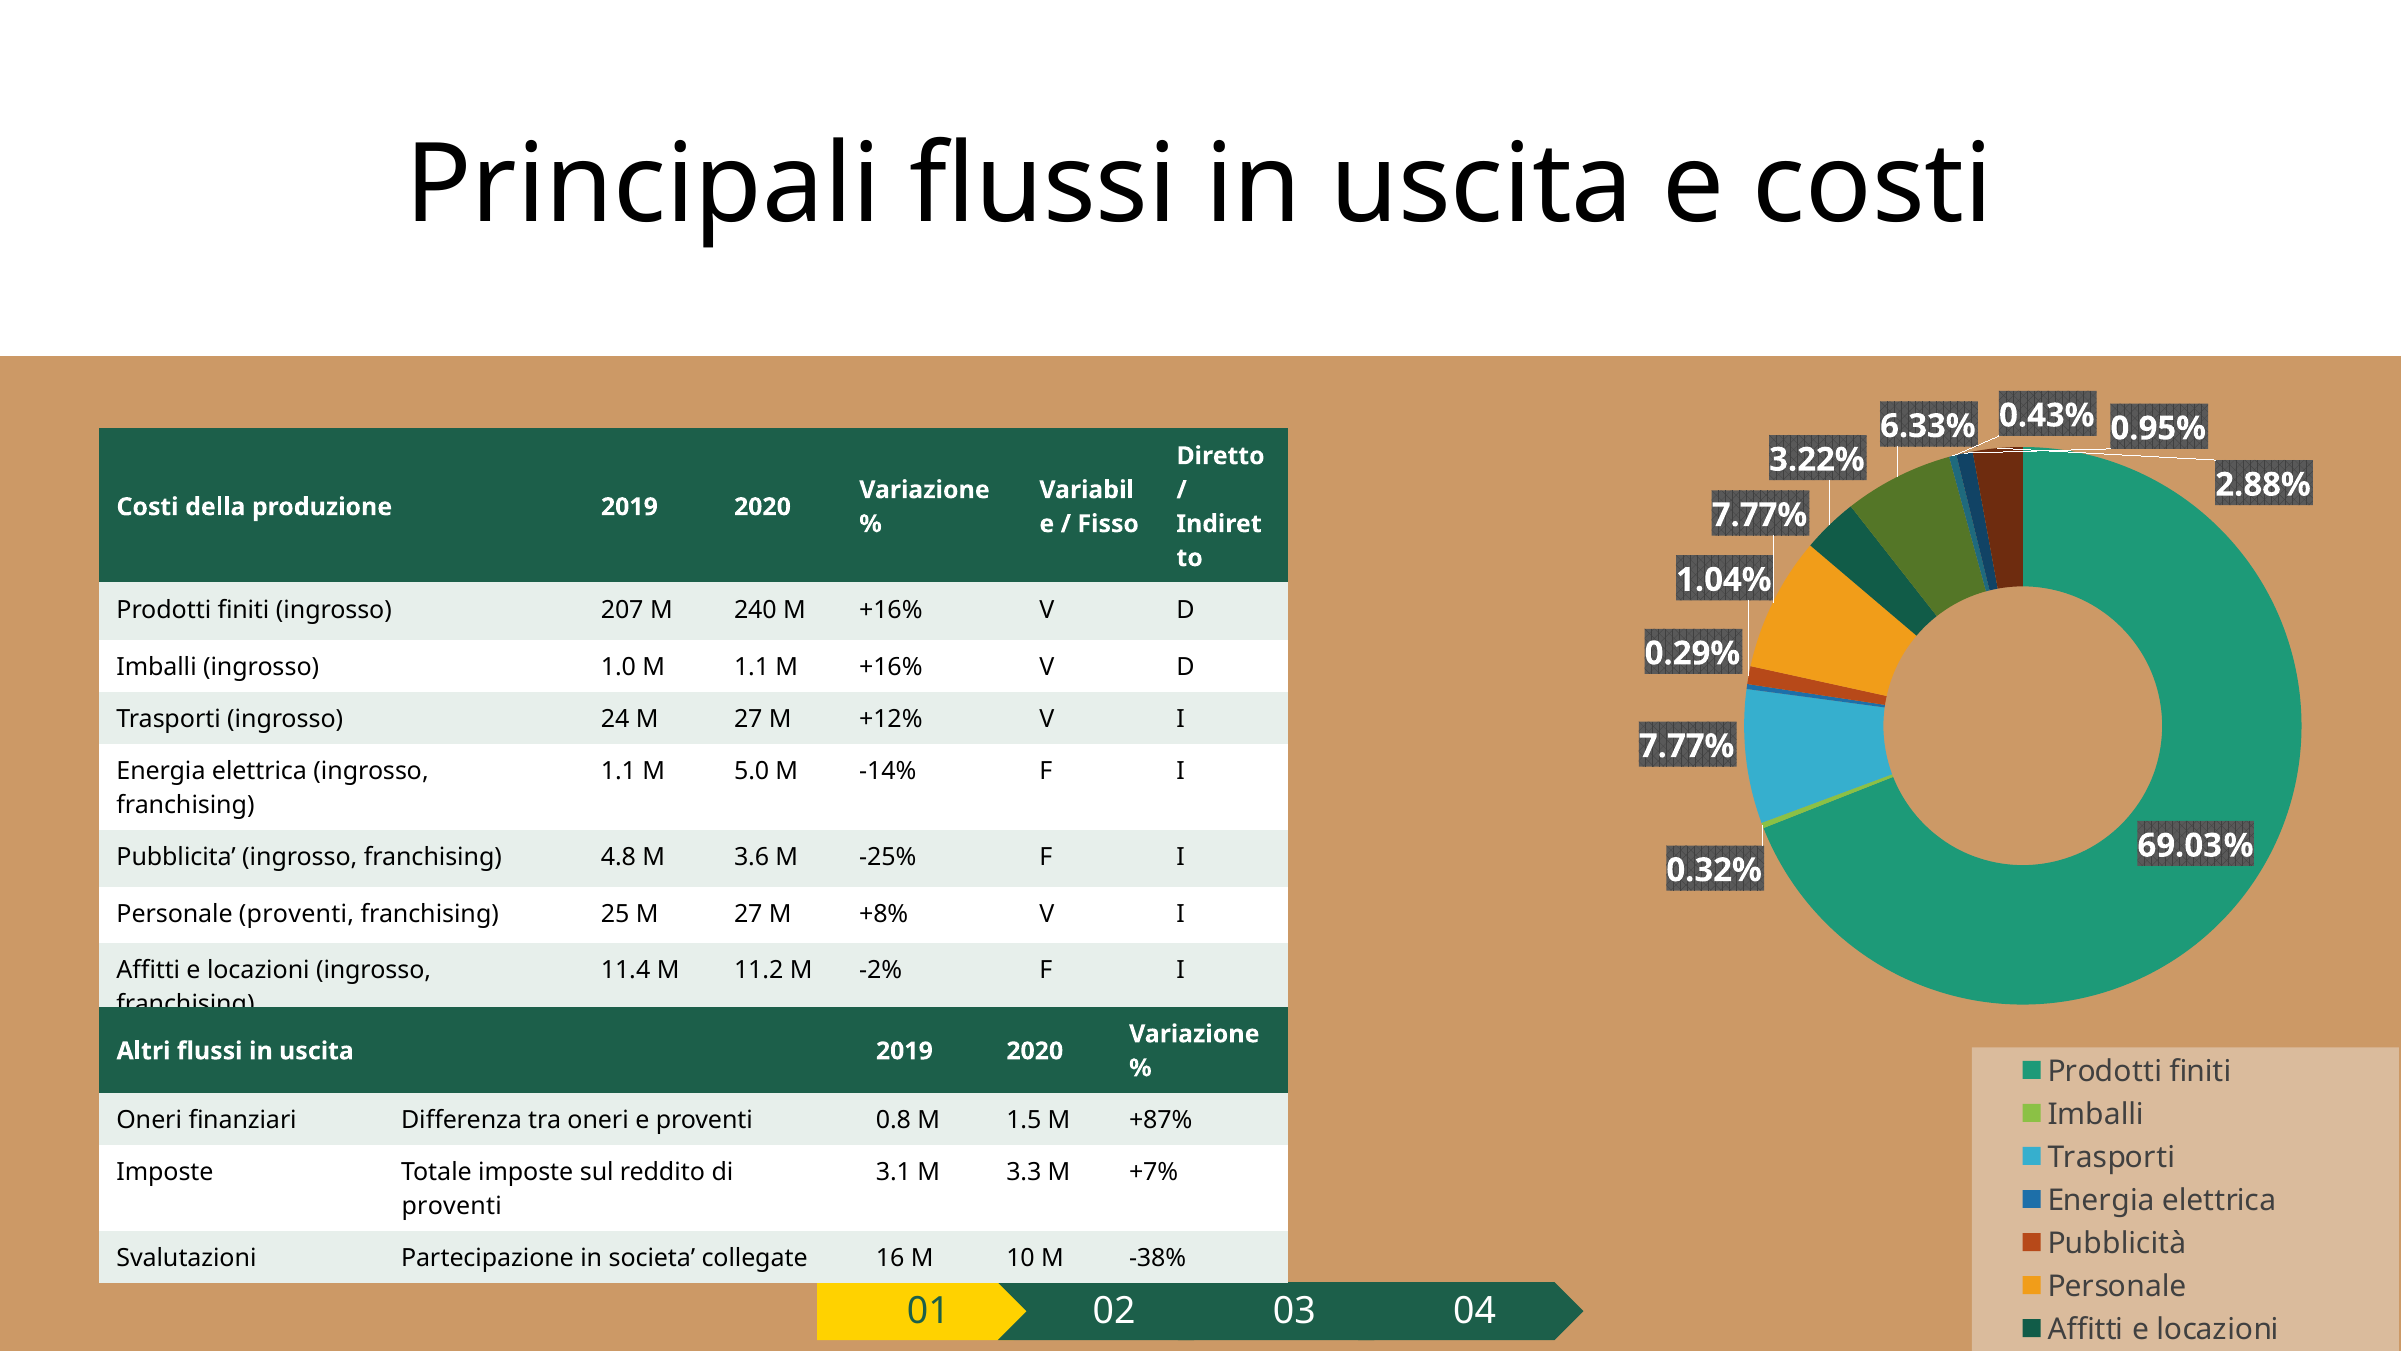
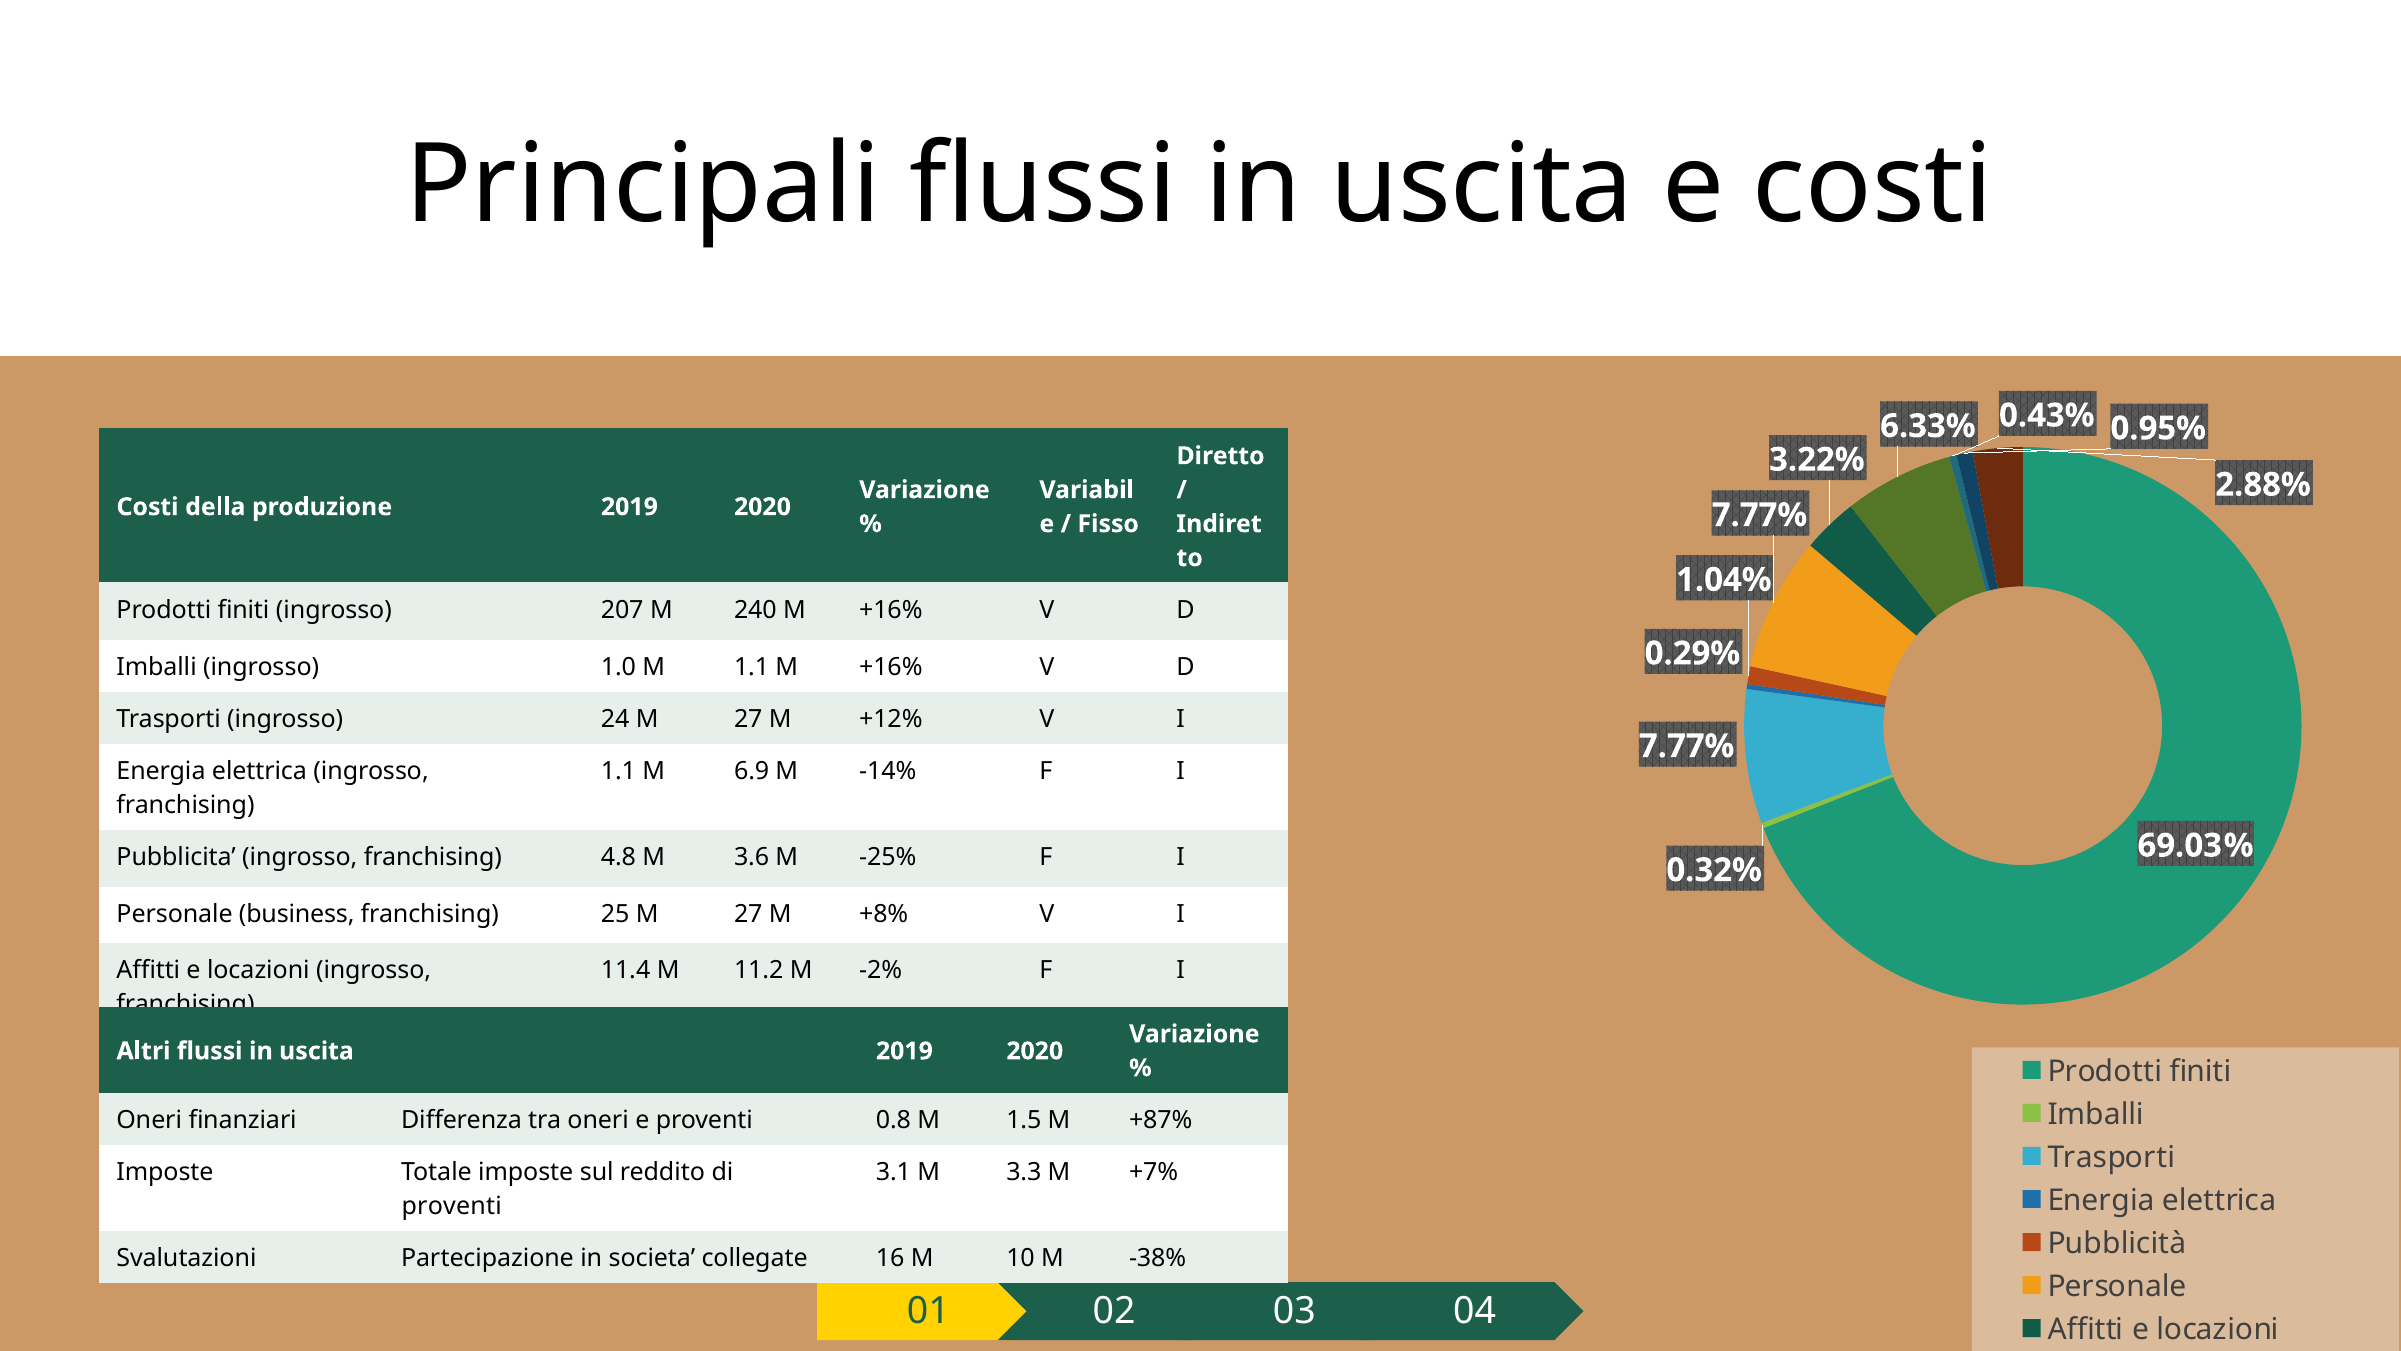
5.0: 5.0 -> 6.9 (752, 771)
Personale proventi: proventi -> business (297, 914)
